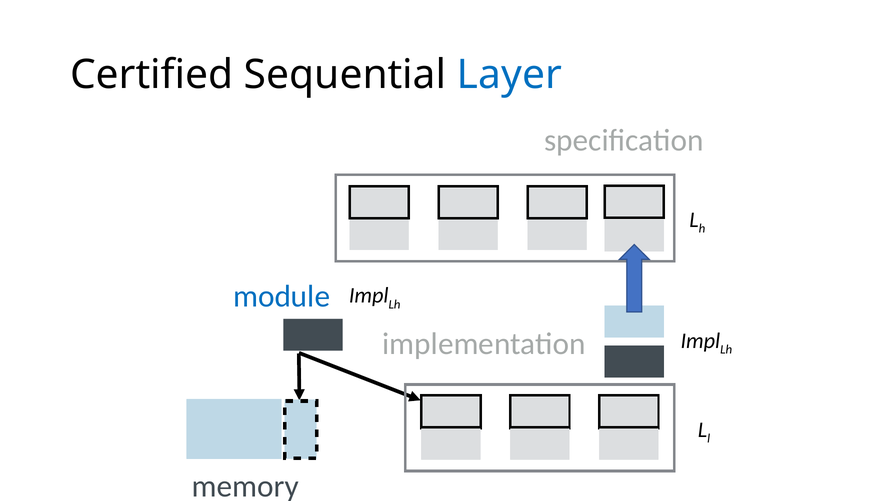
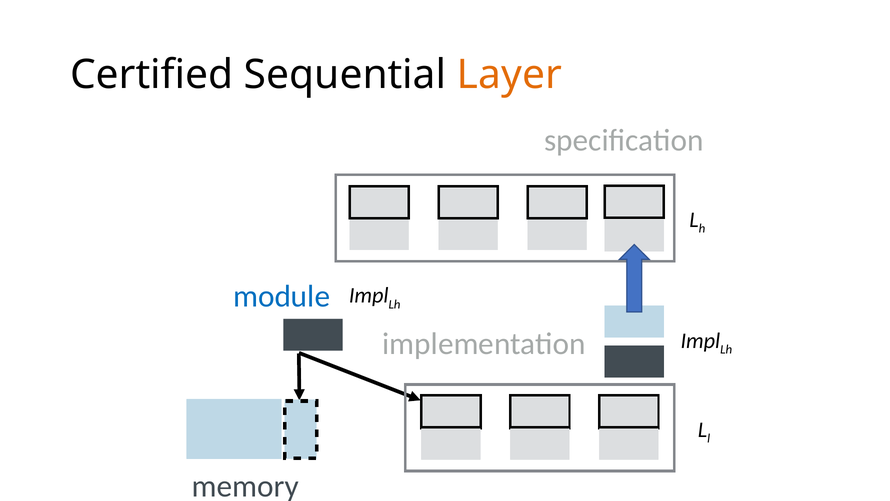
Layer colour: blue -> orange (509, 75)
